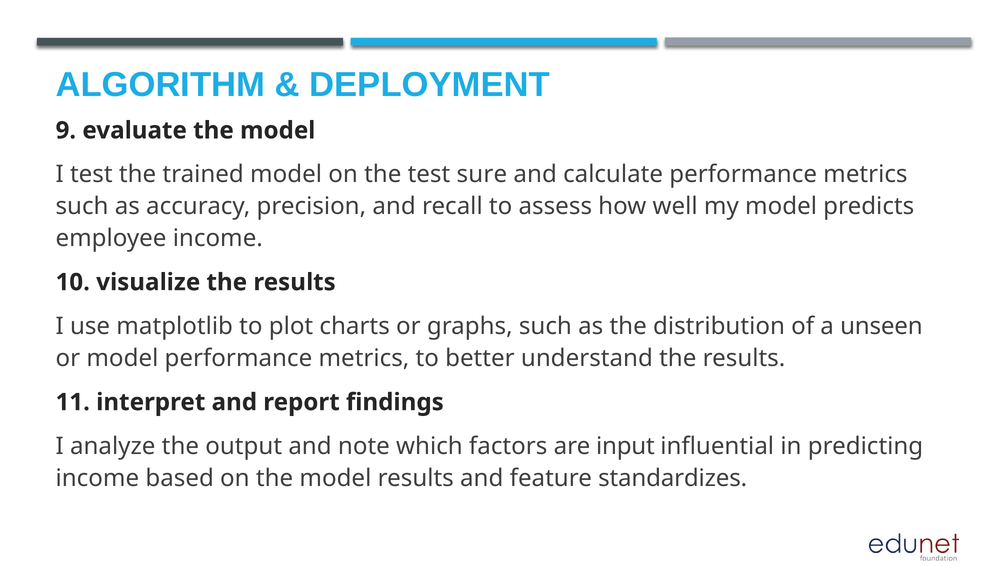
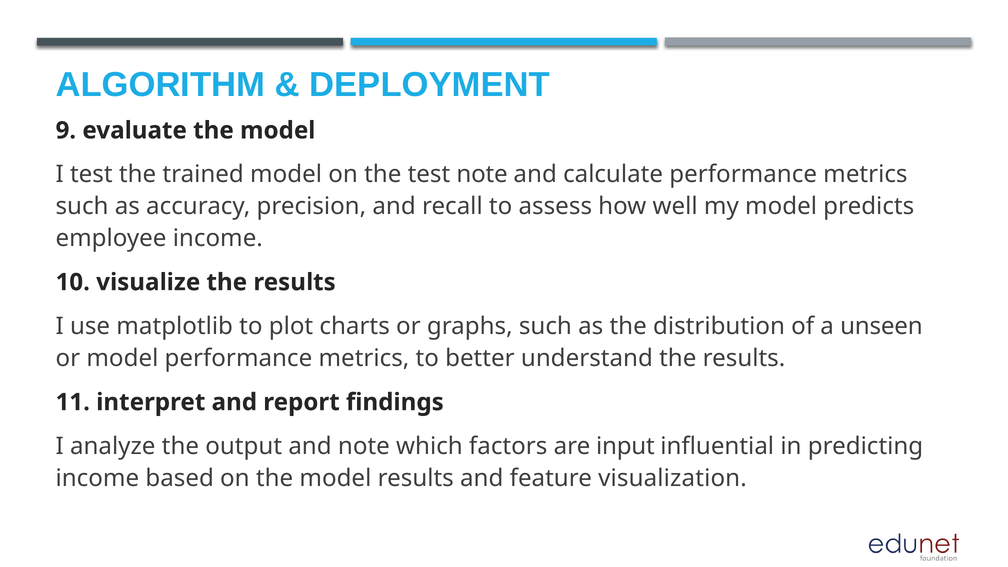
test sure: sure -> note (482, 175)
standardizes: standardizes -> visualization (672, 478)
